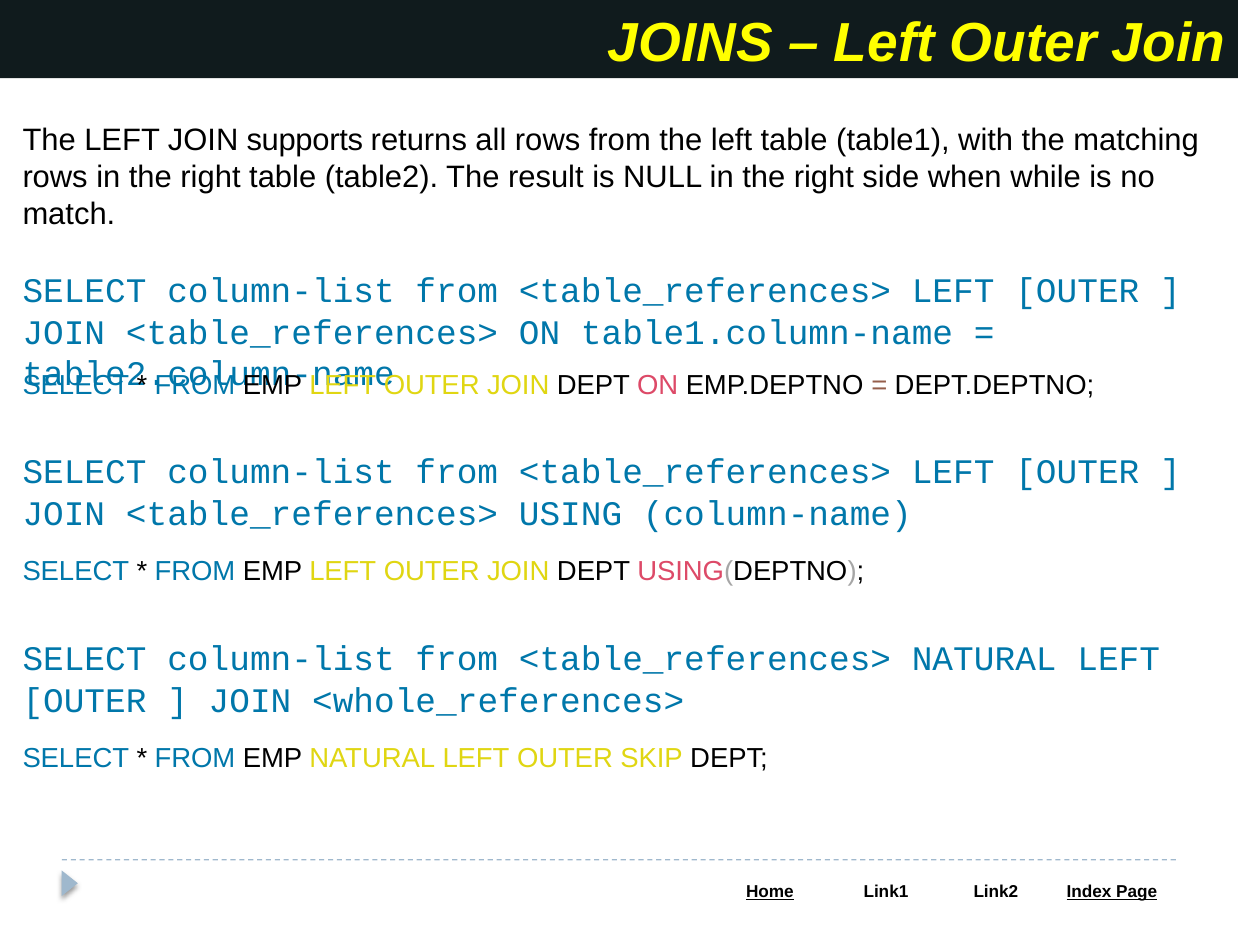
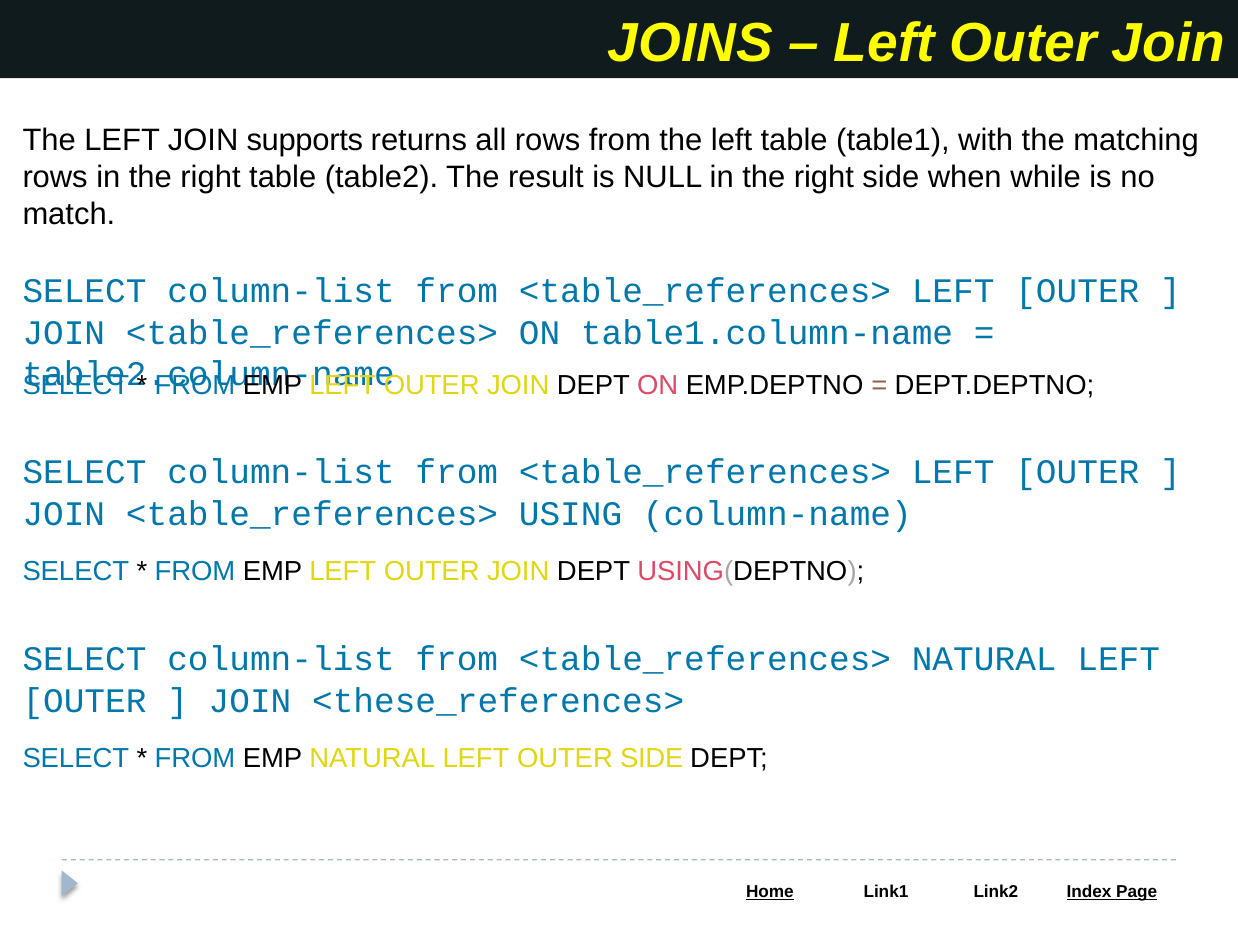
<whole_references>: <whole_references> -> <these_references> (498, 701)
OUTER SKIP: SKIP -> SIDE (652, 759)
